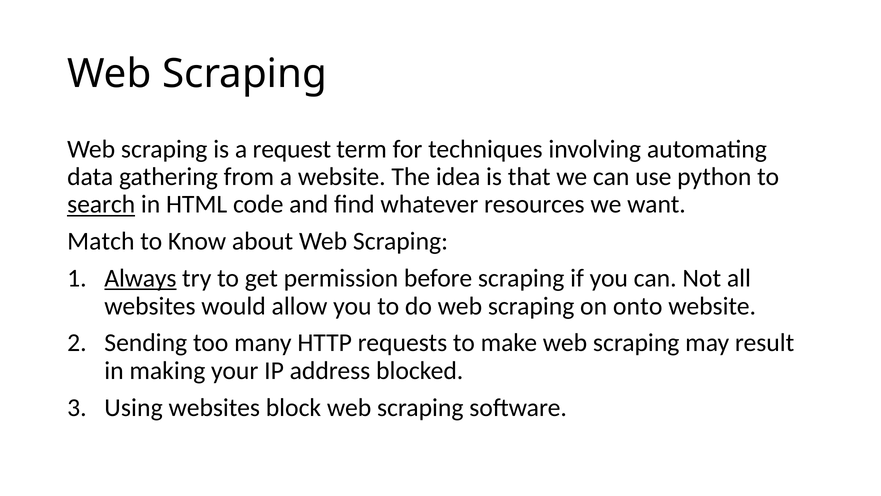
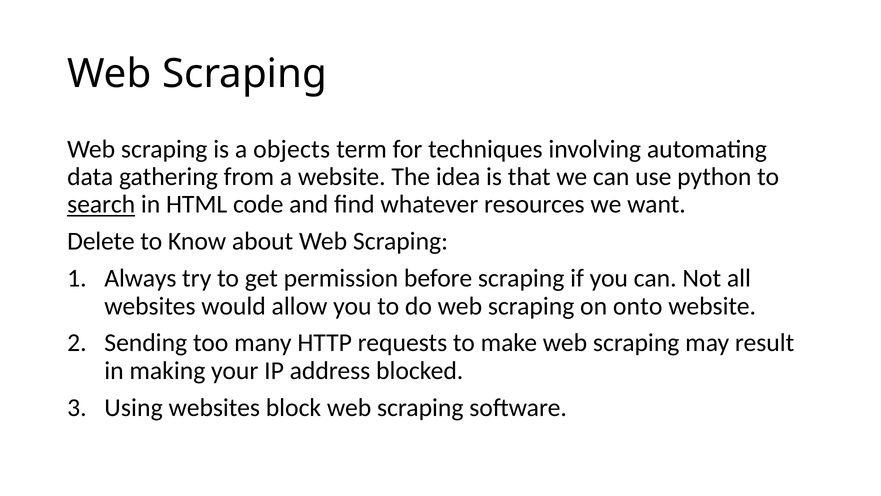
request: request -> objects (292, 149)
Match: Match -> Delete (101, 241)
Always underline: present -> none (140, 278)
